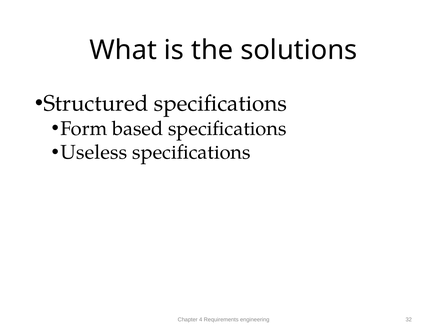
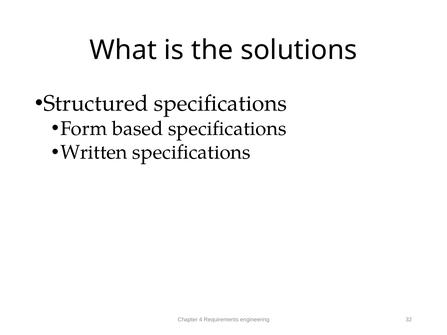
Useless: Useless -> Written (94, 152)
